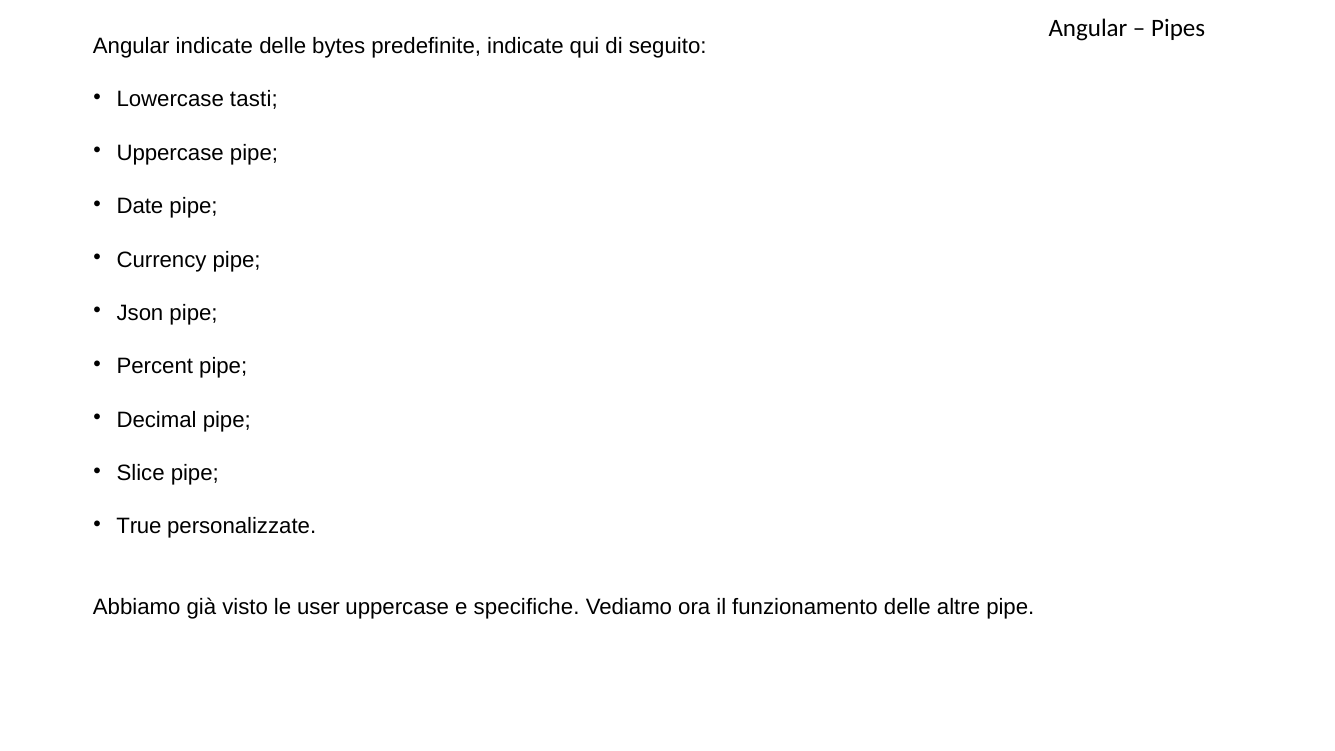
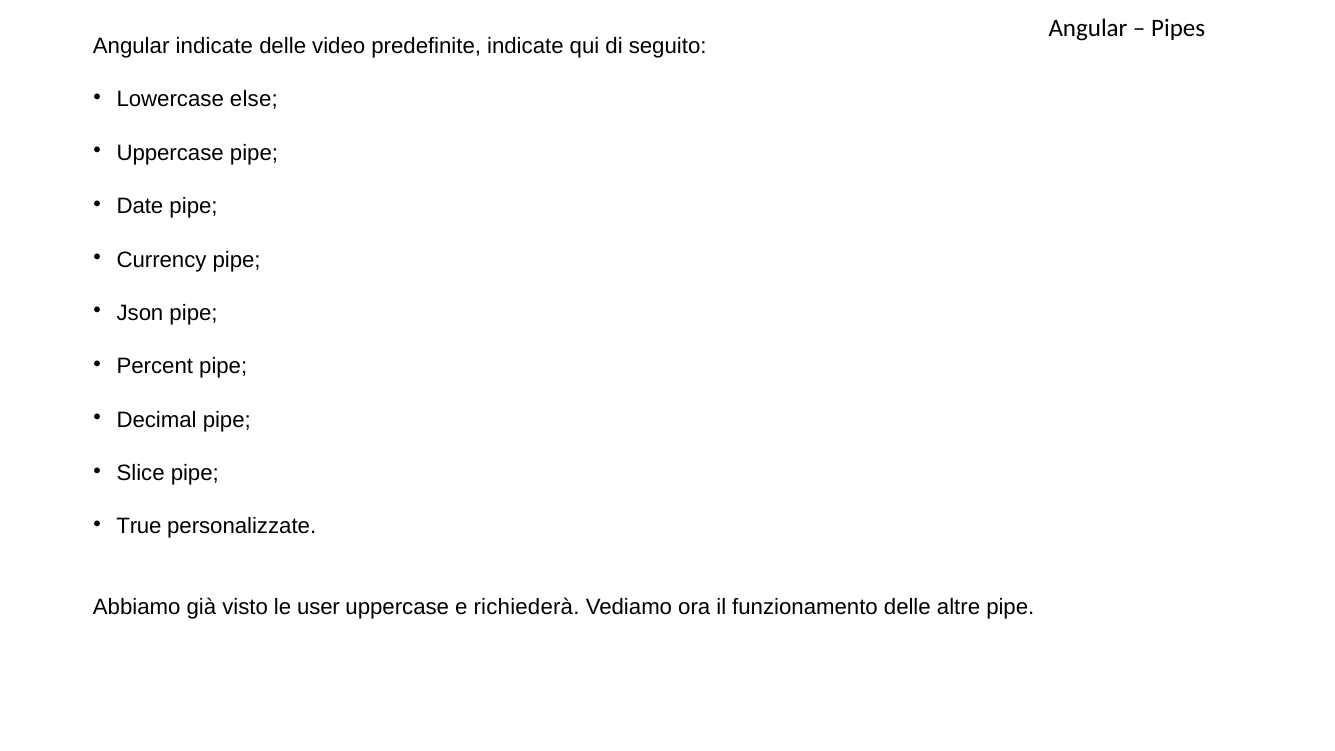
bytes: bytes -> video (339, 46)
tasti: tasti -> else (254, 100)
specifiche: specifiche -> richiederà (527, 607)
